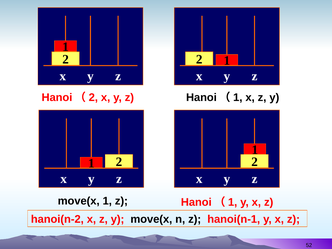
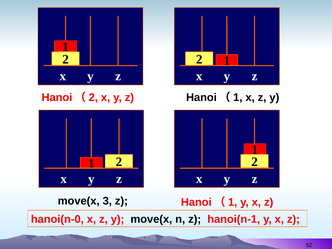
move(x 1: 1 -> 3 (107, 201)
hanoi(n-2: hanoi(n-2 -> hanoi(n-0 (57, 219)
